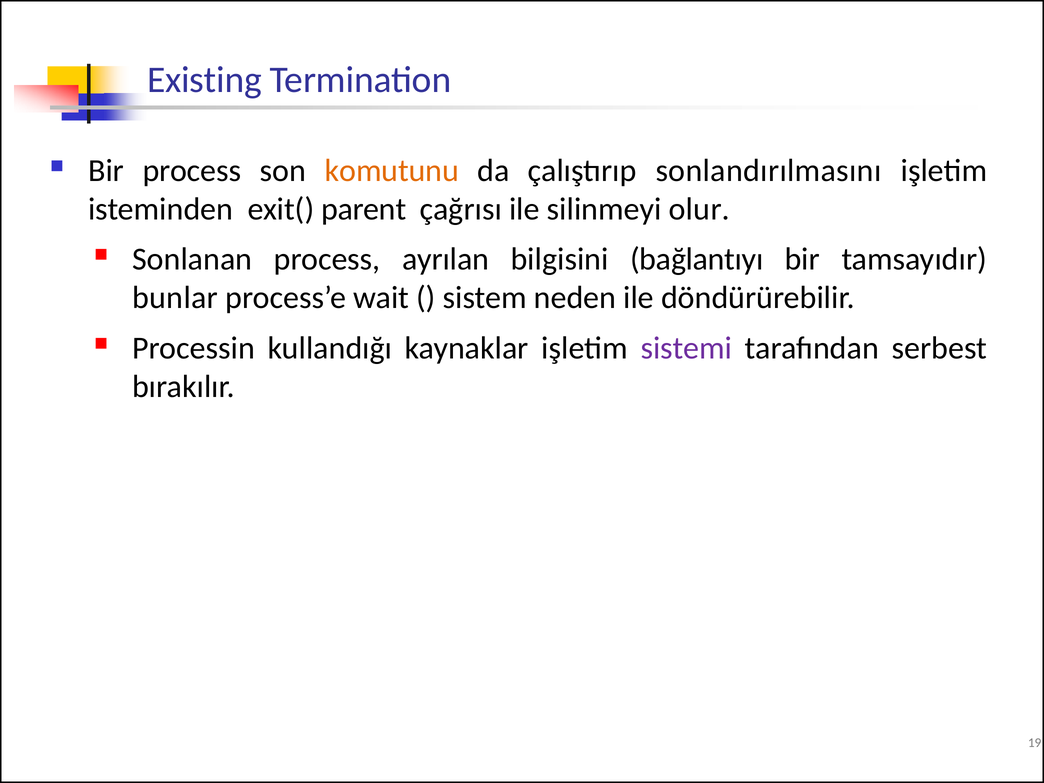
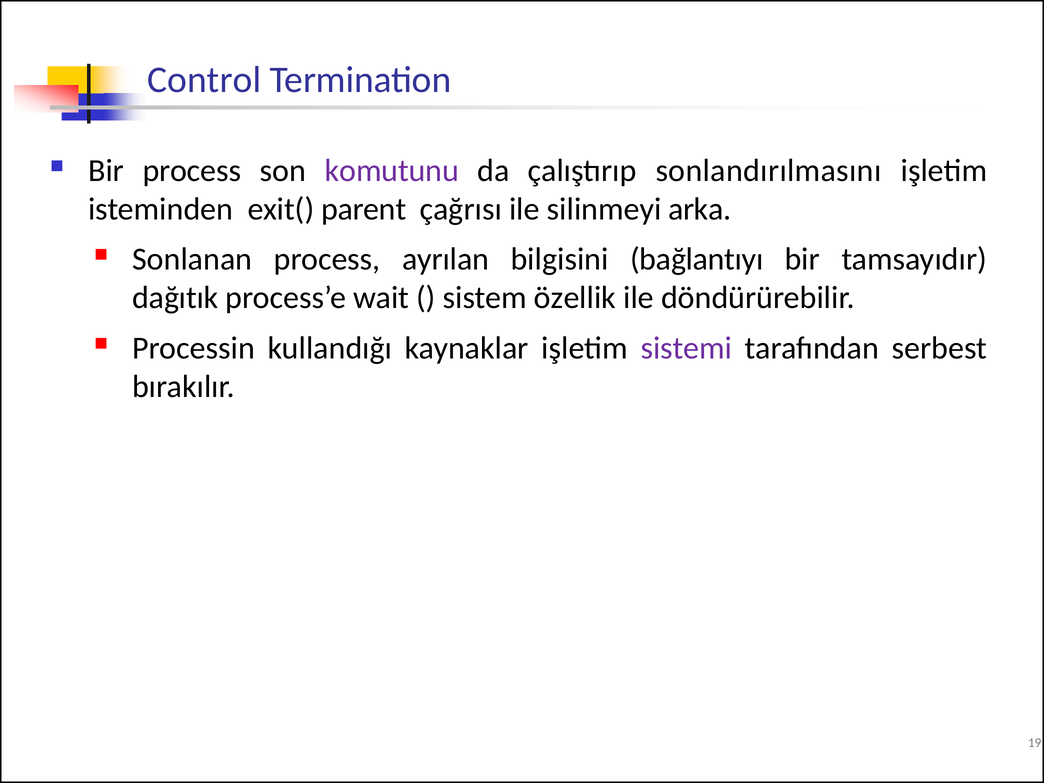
Existing: Existing -> Control (204, 80)
komutunu colour: orange -> purple (392, 171)
olur: olur -> arka (700, 209)
bunlar: bunlar -> dağıtık (175, 298)
neden: neden -> özellik (575, 298)
